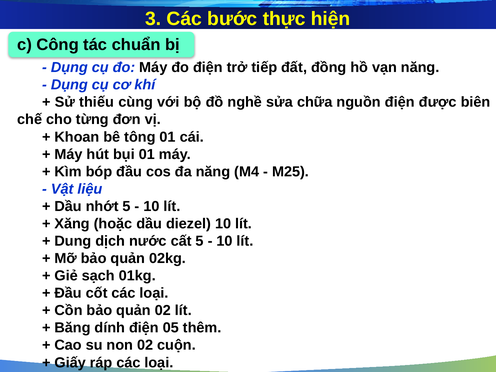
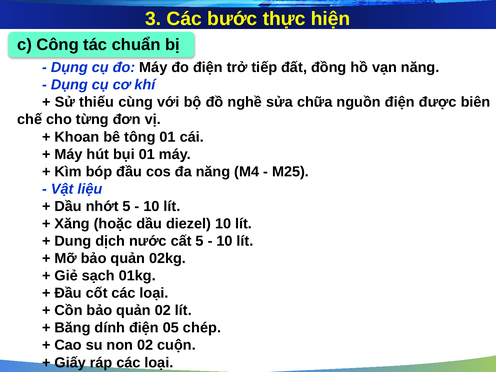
thêm: thêm -> chép (202, 328)
